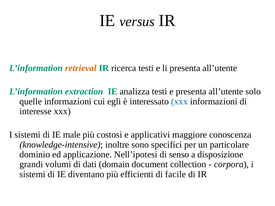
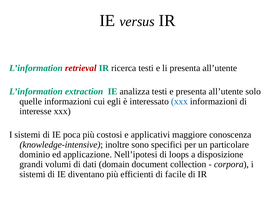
retrieval colour: orange -> red (81, 68)
male: male -> poca (72, 135)
senso: senso -> loops (179, 155)
